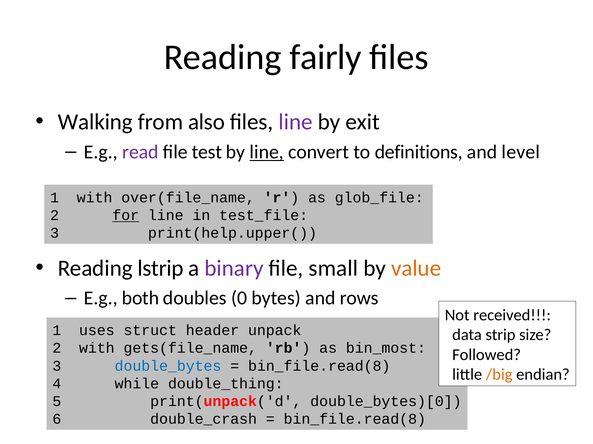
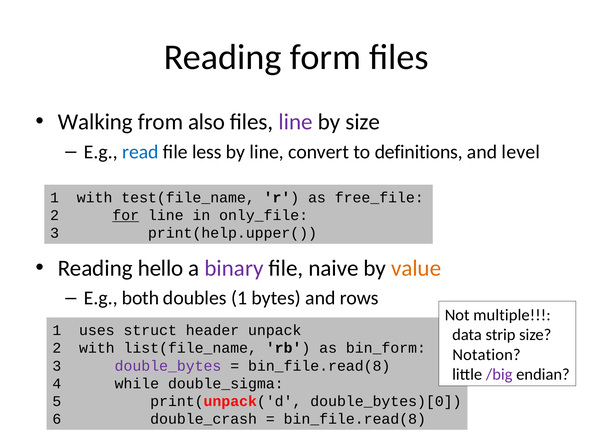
fairly: fairly -> form (325, 57)
by exit: exit -> size (363, 122)
read colour: purple -> blue (140, 152)
test: test -> less (207, 152)
line underline: present -> none (267, 152)
over(file_name: over(file_name -> test(file_name (188, 198)
glob_file: glob_file -> free_file (379, 198)
test_file: test_file -> only_file (264, 216)
lstrip: lstrip -> hello (161, 269)
small: small -> naive (333, 269)
doubles 0: 0 -> 1 (239, 299)
received: received -> multiple (512, 316)
gets(file_name: gets(file_name -> list(file_name (190, 349)
bin_most: bin_most -> bin_form (386, 349)
Followed: Followed -> Notation (486, 355)
double_bytes colour: blue -> purple (168, 366)
/big colour: orange -> purple (499, 375)
double_thing: double_thing -> double_sigma (226, 384)
